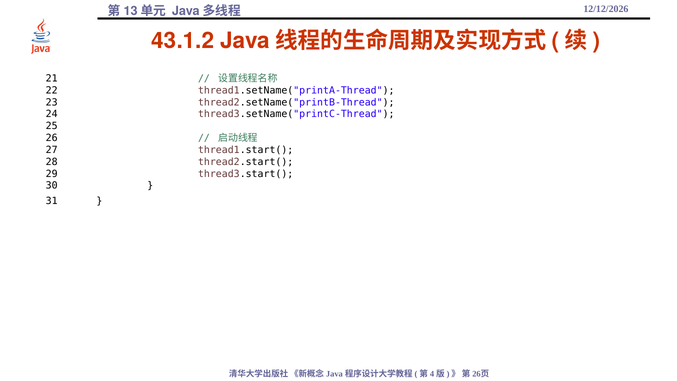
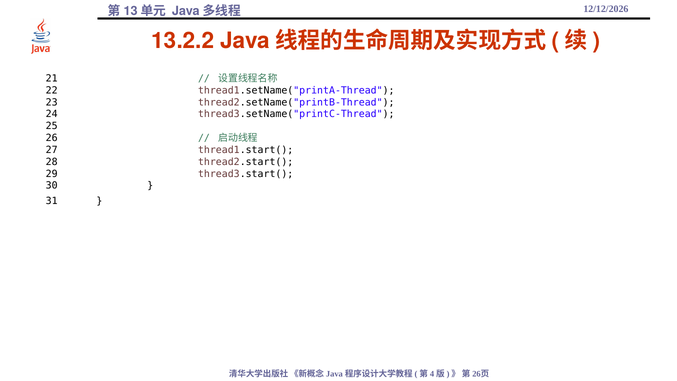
43.1.2: 43.1.2 -> 13.2.2 (183, 41)
